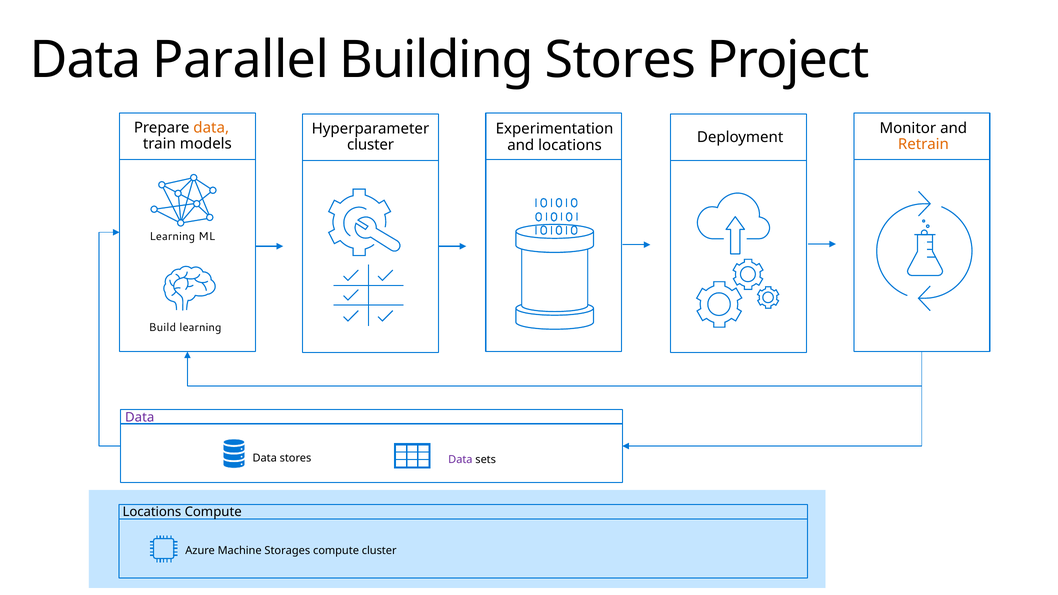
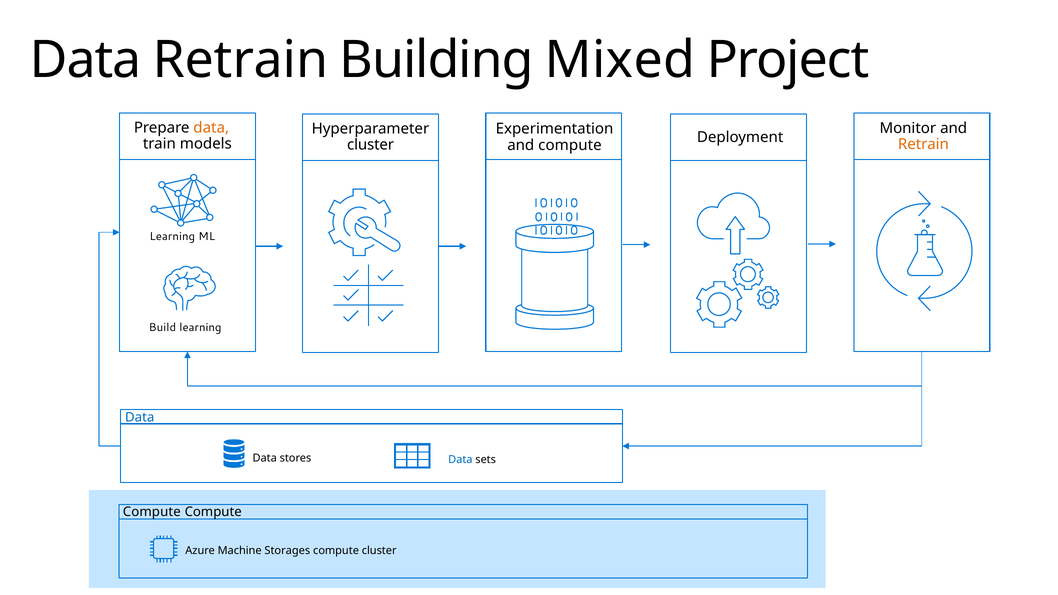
Data Parallel: Parallel -> Retrain (240, 60)
Building Stores: Stores -> Mixed (620, 60)
and locations: locations -> compute (570, 145)
Data colour: purple -> blue (140, 417)
Data colour: purple -> blue (460, 460)
Locations: Locations -> Compute (152, 512)
